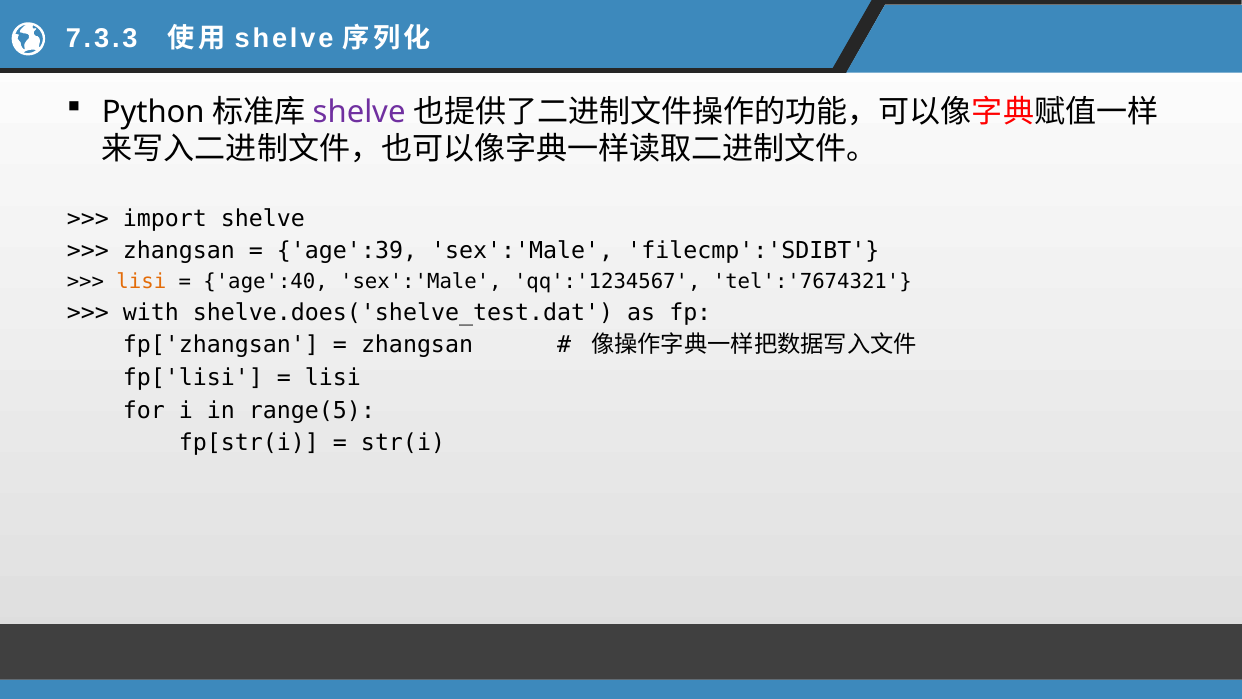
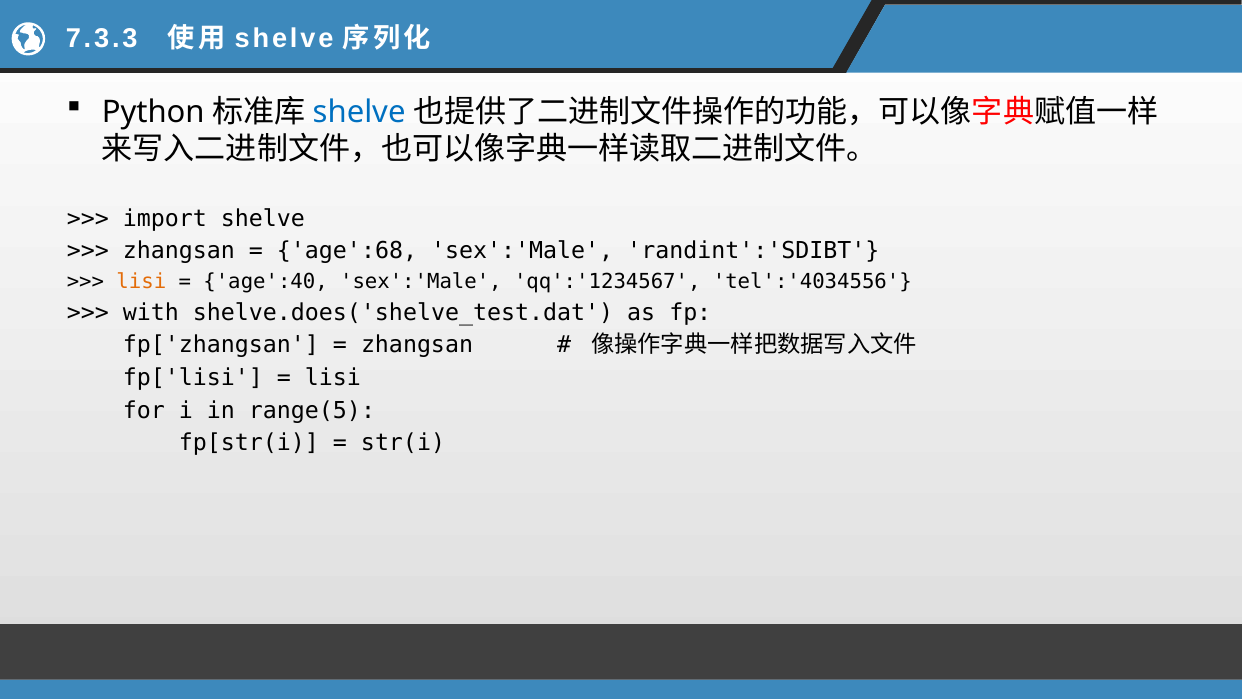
shelve colour: purple -> blue (359, 112)
age':39: age':39 -> age':68 (347, 251)
filecmp':'SDIBT: filecmp':'SDIBT -> randint':'SDIBT (753, 251)
tel':'7674321: tel':'7674321 -> tel':'4034556 (812, 281)
